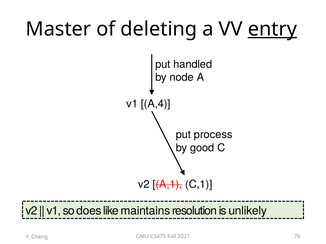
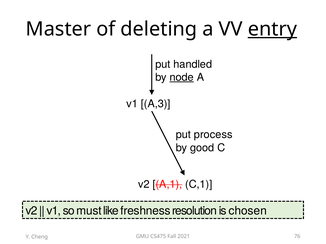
node underline: none -> present (182, 77)
A,4: A,4 -> A,3 (156, 104)
does: does -> must (89, 211)
maintains: maintains -> freshness (145, 211)
unlikely: unlikely -> chosen (248, 211)
